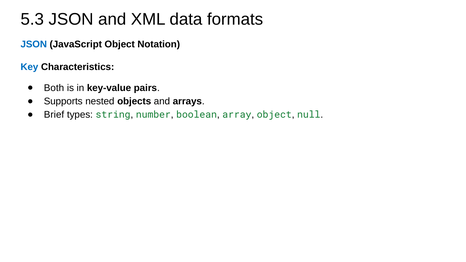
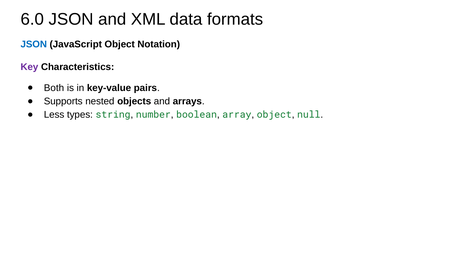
5.3: 5.3 -> 6.0 (32, 19)
Key colour: blue -> purple (29, 67)
Brief: Brief -> Less (54, 115)
